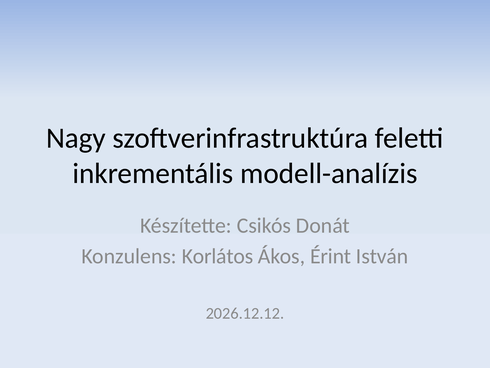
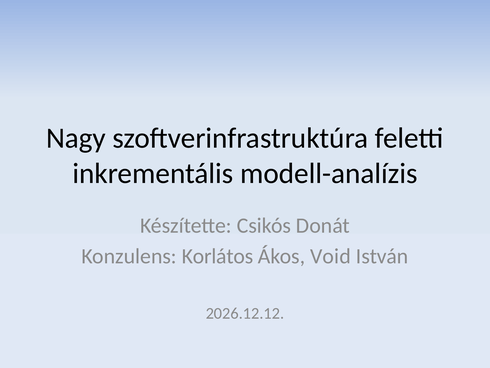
Érint: Érint -> Void (330, 256)
